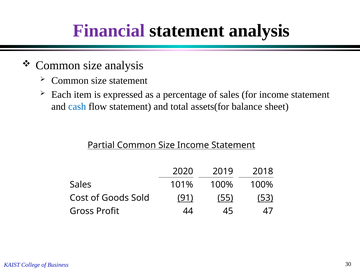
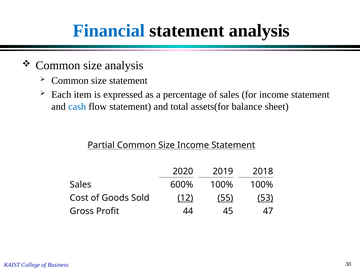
Financial colour: purple -> blue (109, 31)
101%: 101% -> 600% (182, 185)
91: 91 -> 12 (185, 198)
